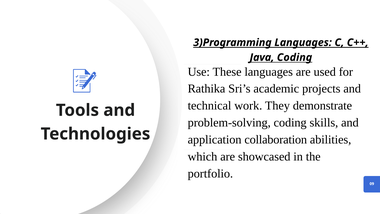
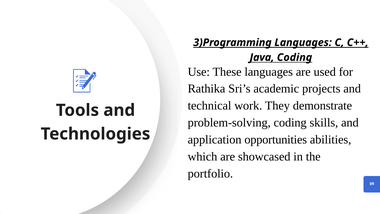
collaboration: collaboration -> opportunities (276, 140)
